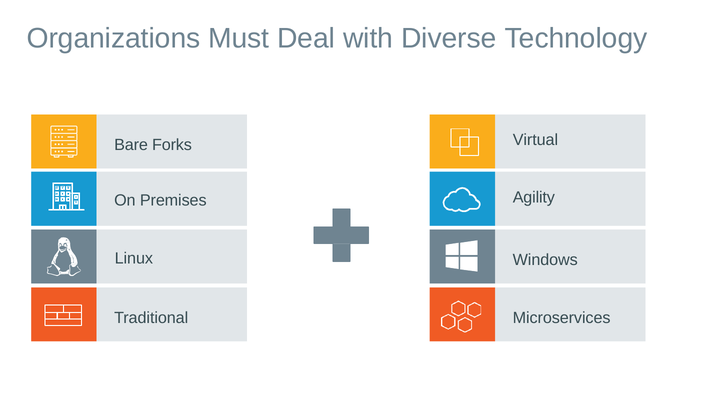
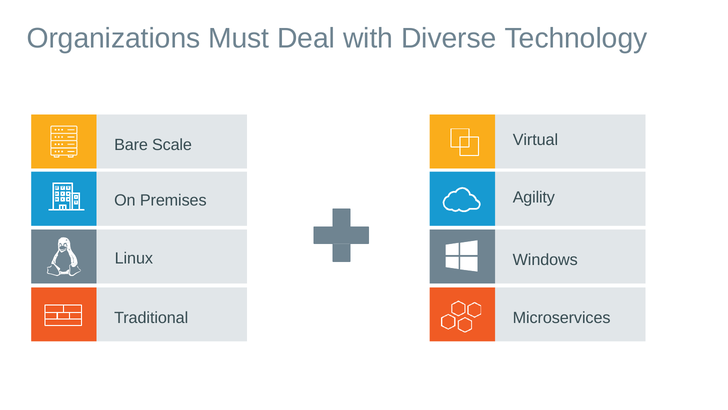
Forks: Forks -> Scale (172, 145)
